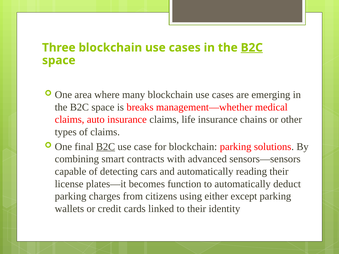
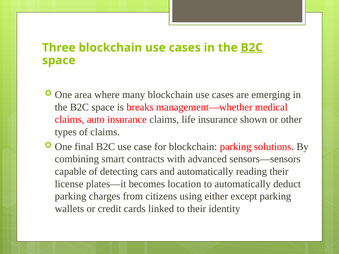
chains: chains -> shown (254, 120)
B2C underline: present -> none (106, 147)
function: function -> location (184, 184)
